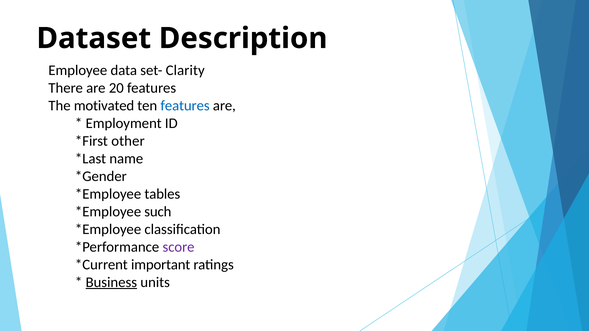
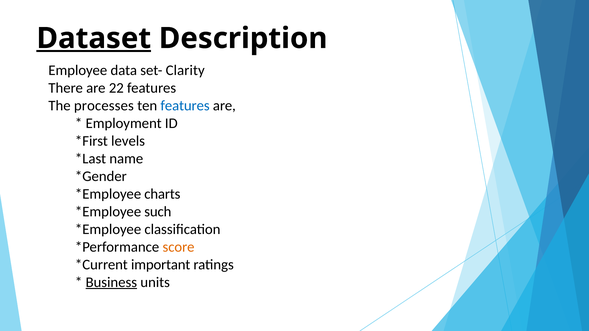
Dataset underline: none -> present (94, 38)
20: 20 -> 22 (116, 88)
motivated: motivated -> processes (104, 106)
other: other -> levels (128, 141)
tables: tables -> charts (162, 194)
score colour: purple -> orange (179, 247)
